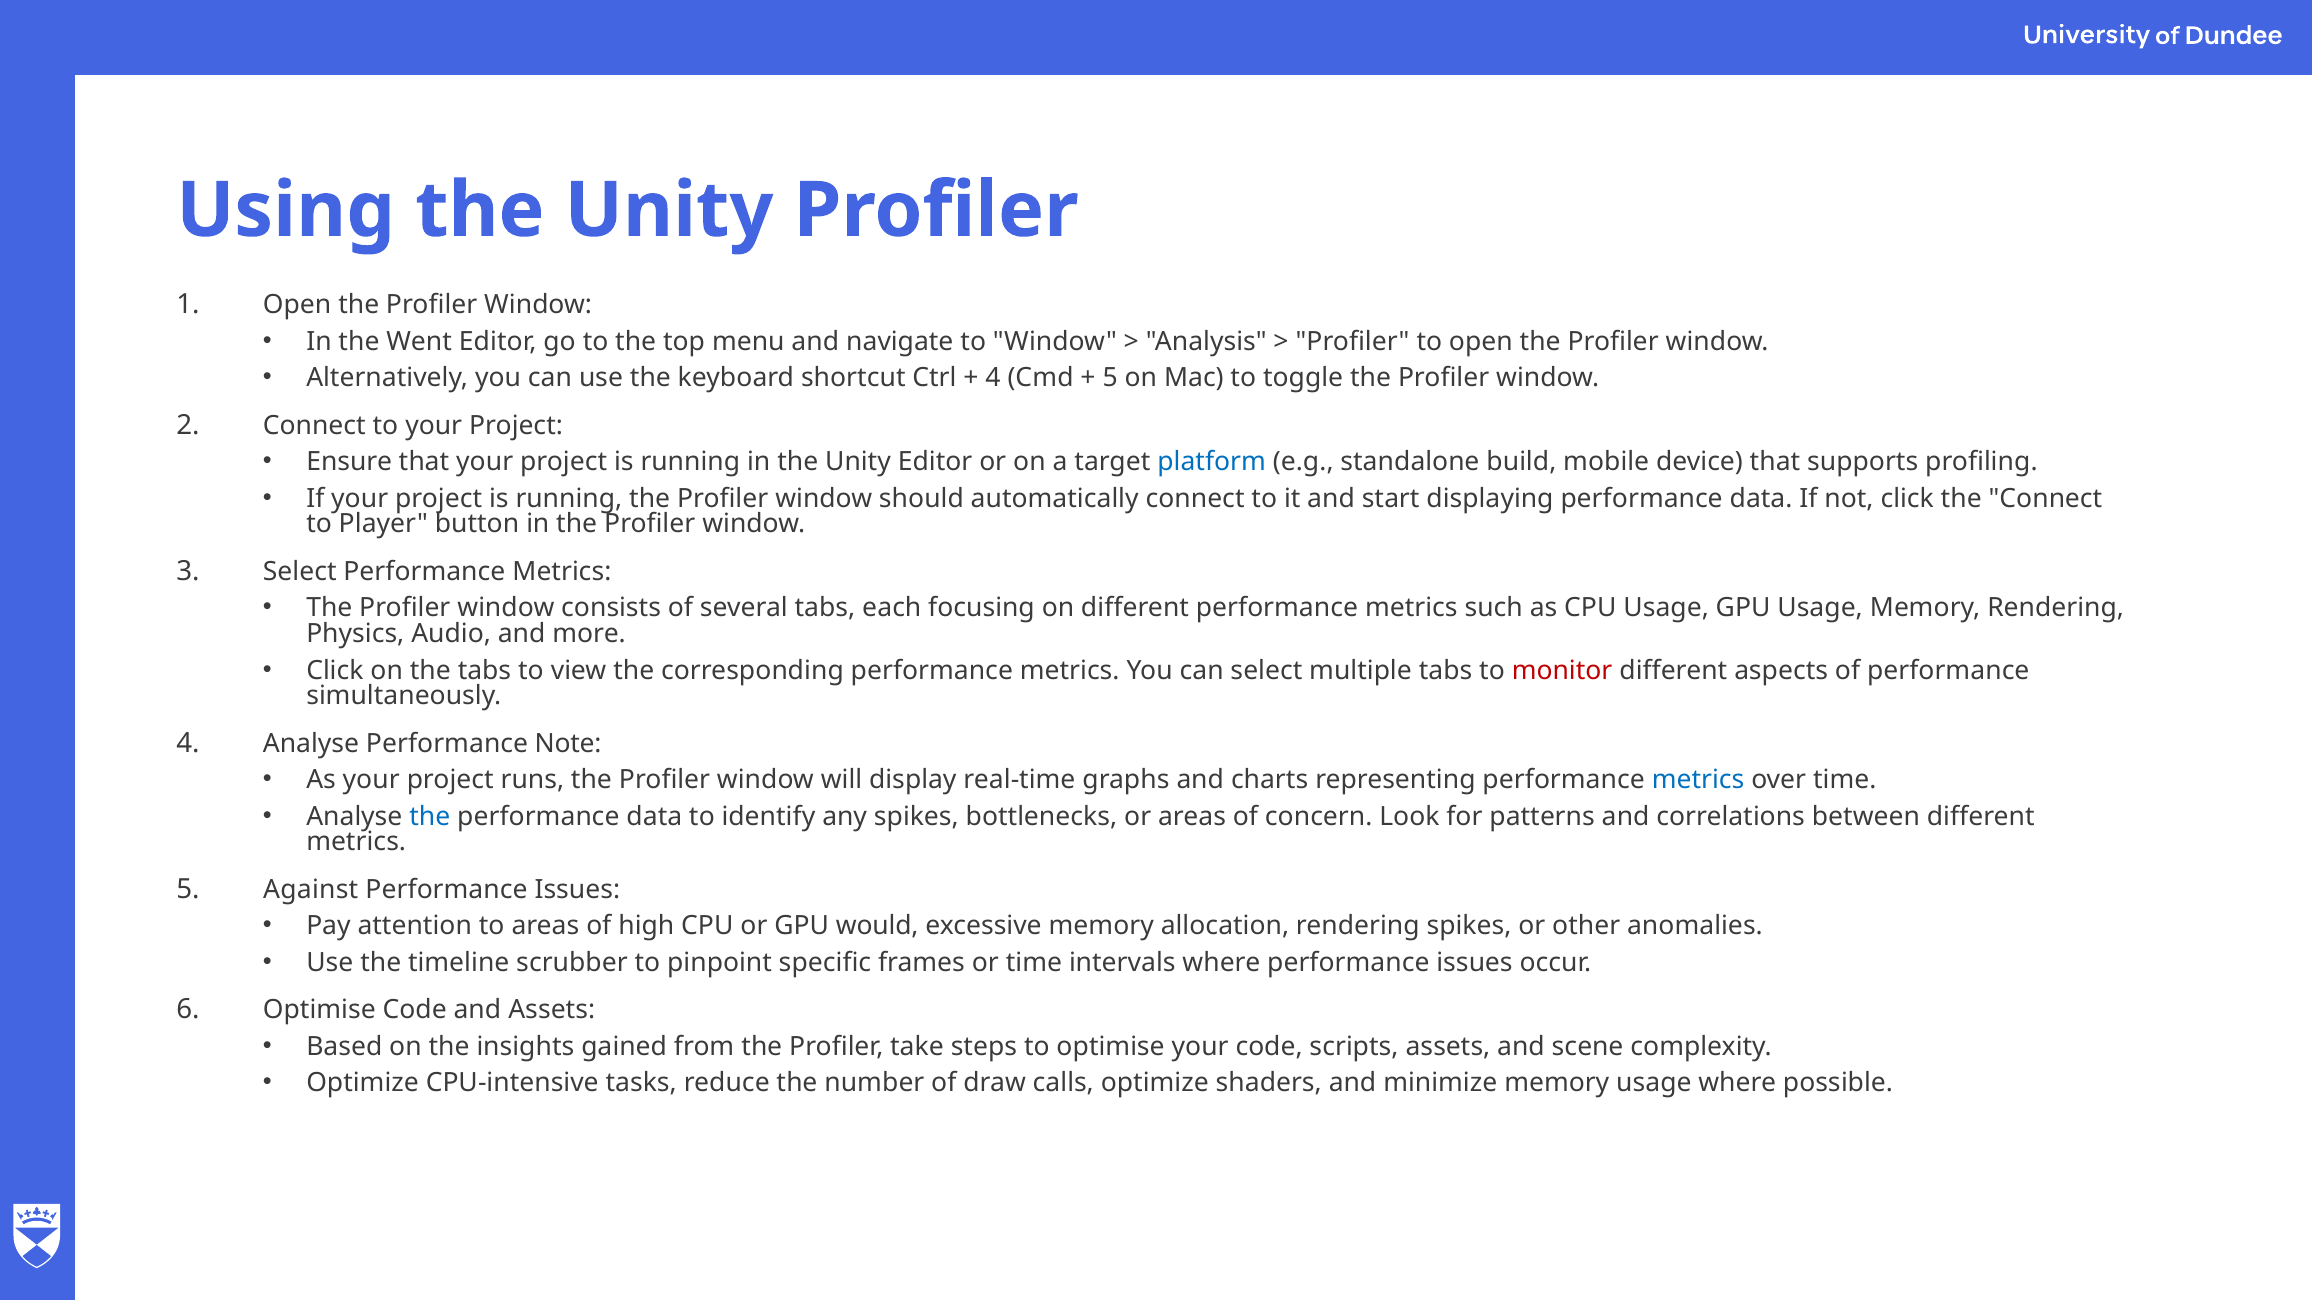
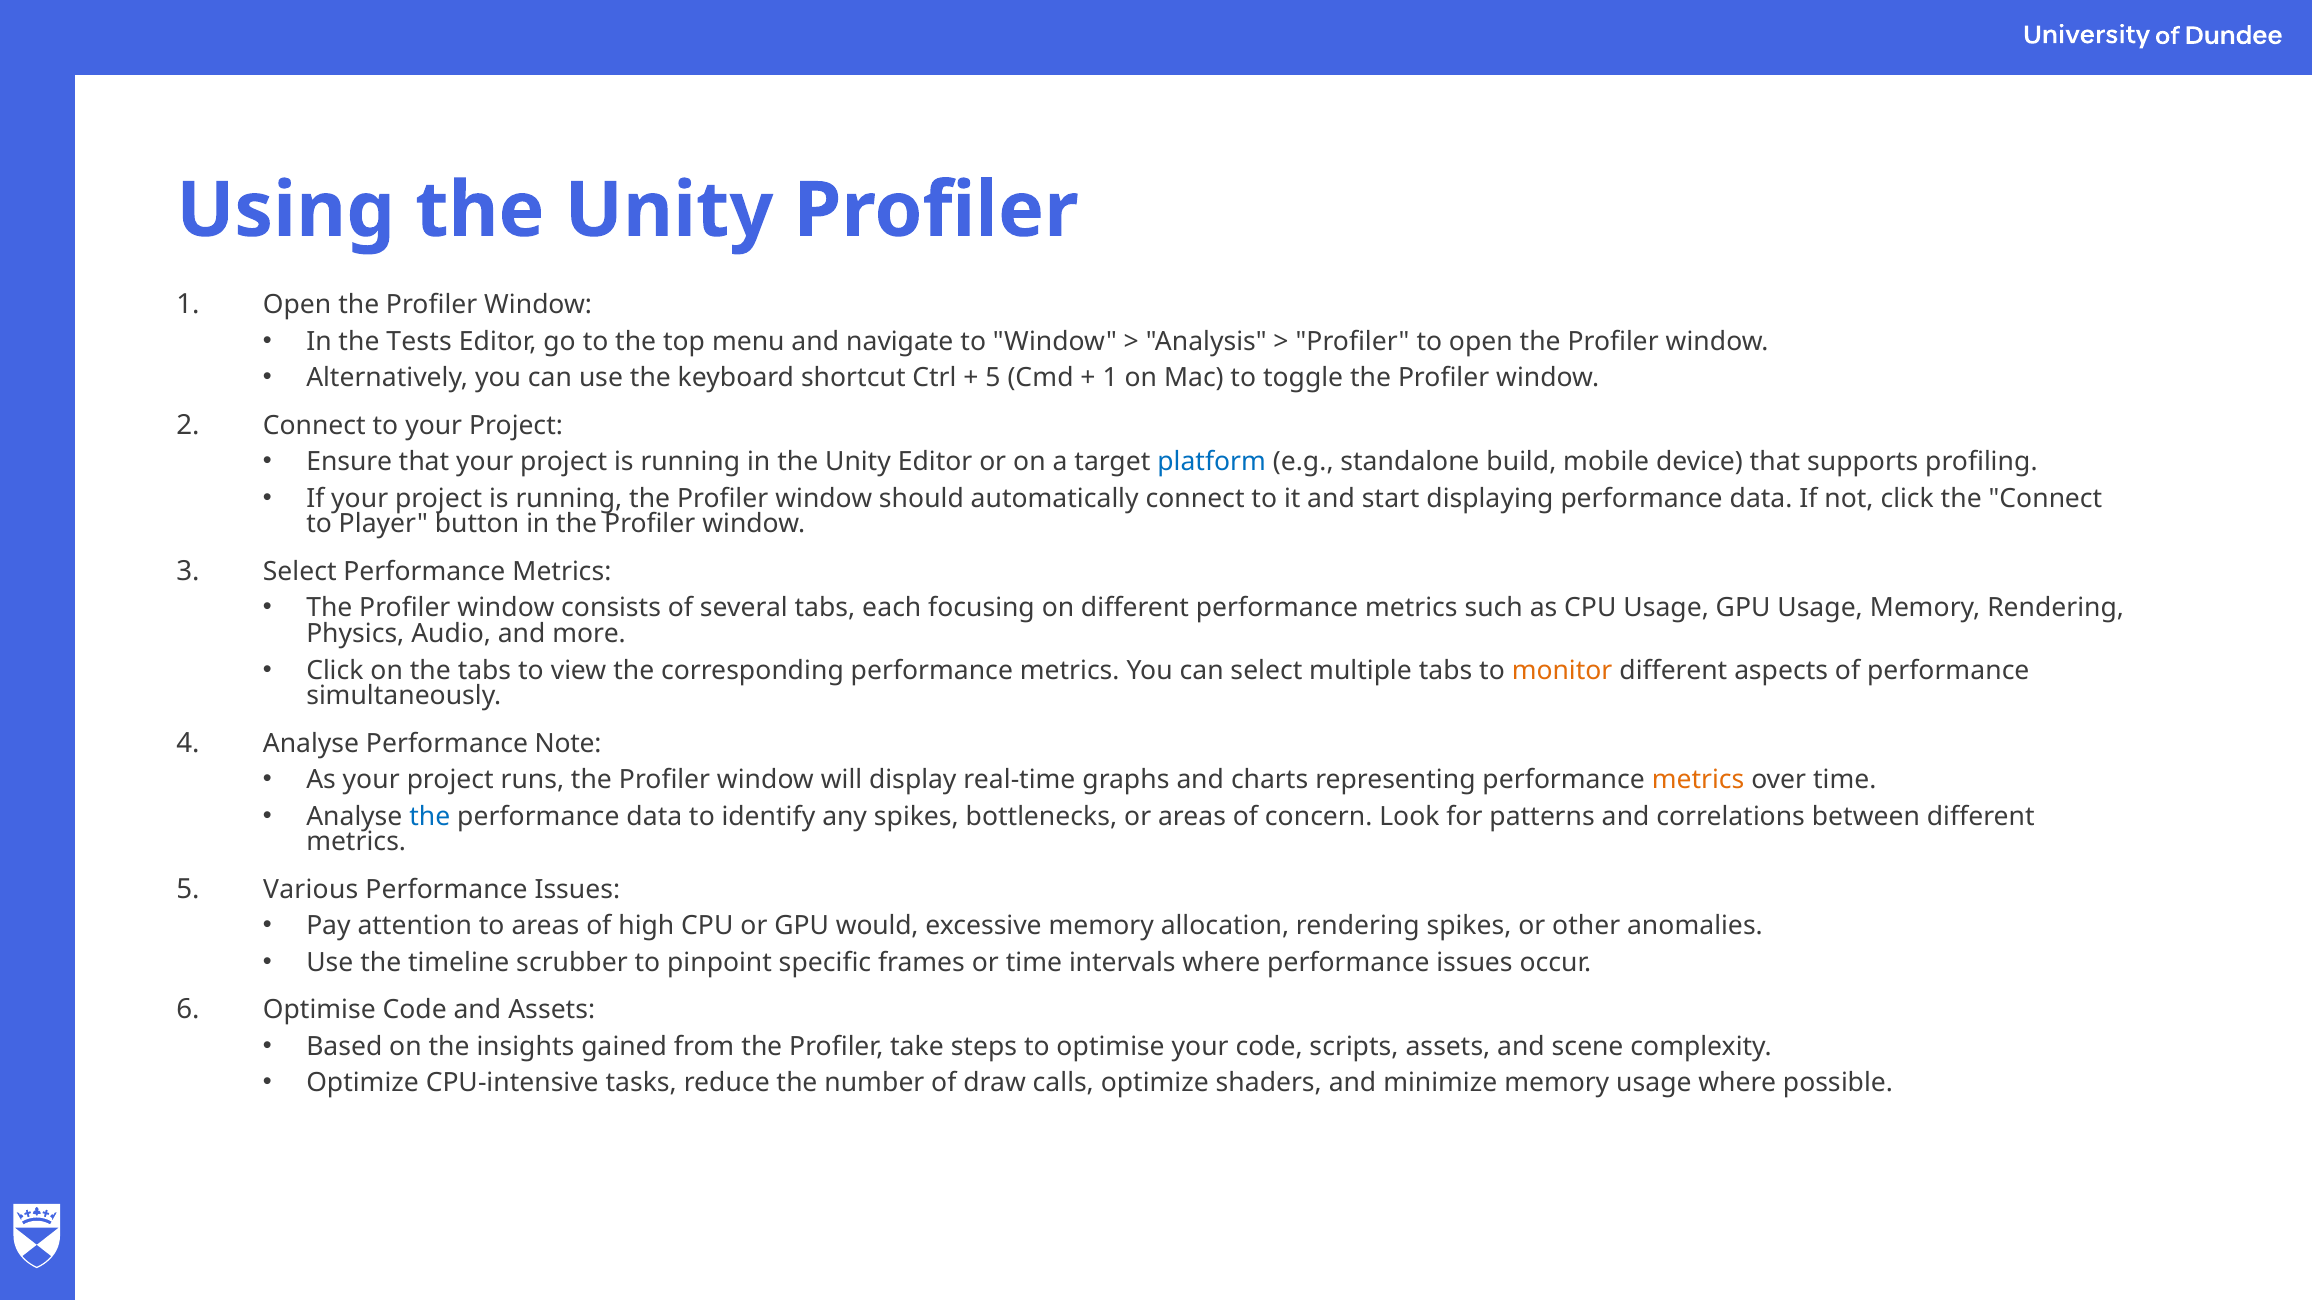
Went: Went -> Tests (419, 342)
4: 4 -> 5 (993, 378)
5: 5 -> 1 (1110, 378)
monitor colour: red -> orange (1562, 671)
metrics colour: blue -> orange (1698, 780)
Against: Against -> Various (311, 890)
